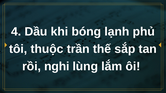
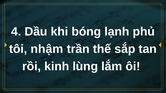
thuộc: thuộc -> nhậm (47, 49)
nghi: nghi -> kinh (57, 67)
